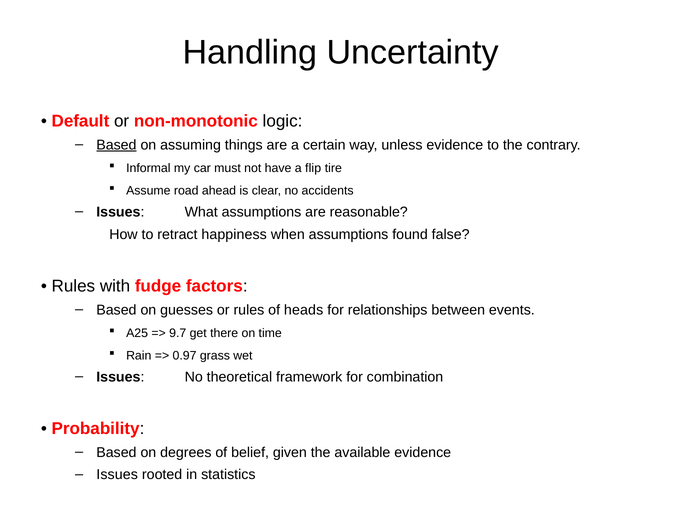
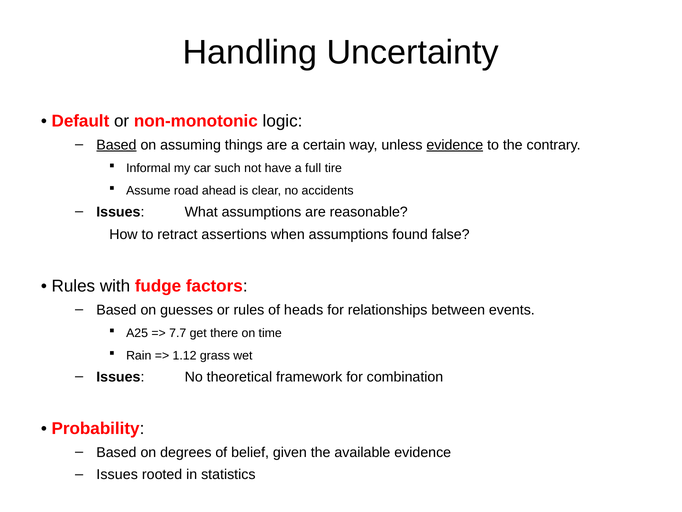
evidence underline: none -> present (455, 145)
must: must -> such (227, 168)
flip: flip -> full (313, 168)
happiness: happiness -> assertions (234, 234)
9.7: 9.7 -> 7.7 (178, 333)
0.97: 0.97 -> 1.12 (185, 355)
